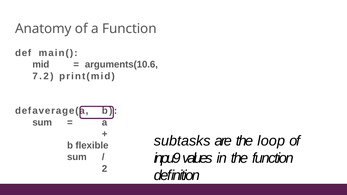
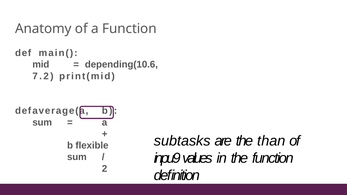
arguments(10.6: arguments(10.6 -> depending(10.6 (121, 65)
loop: loop -> than (271, 141)
